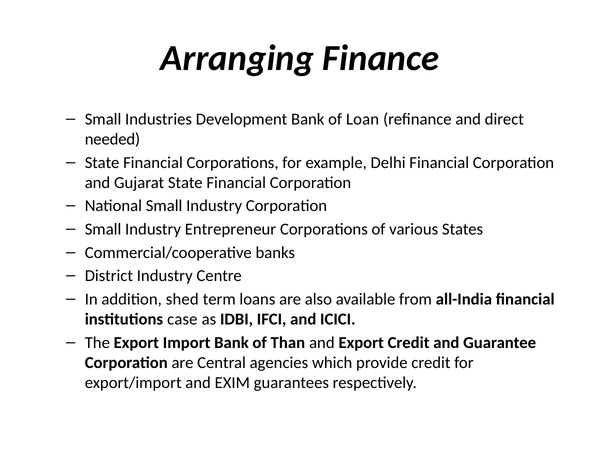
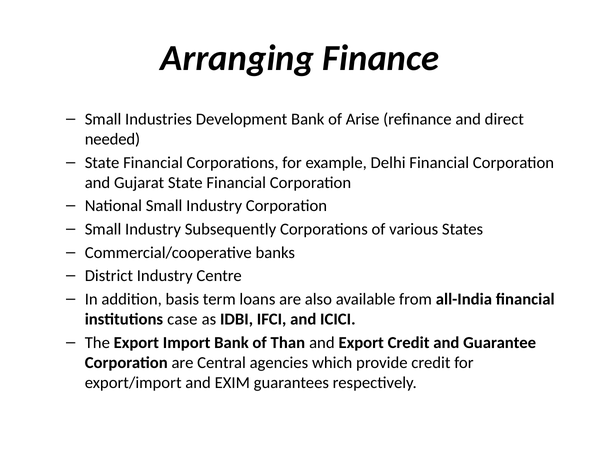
Loan: Loan -> Arise (363, 119)
Entrepreneur: Entrepreneur -> Subsequently (230, 229)
shed: shed -> basis (182, 299)
